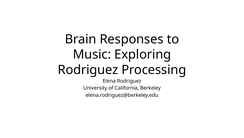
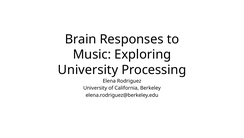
Rodriguez: Rodriguez -> University (88, 70)
